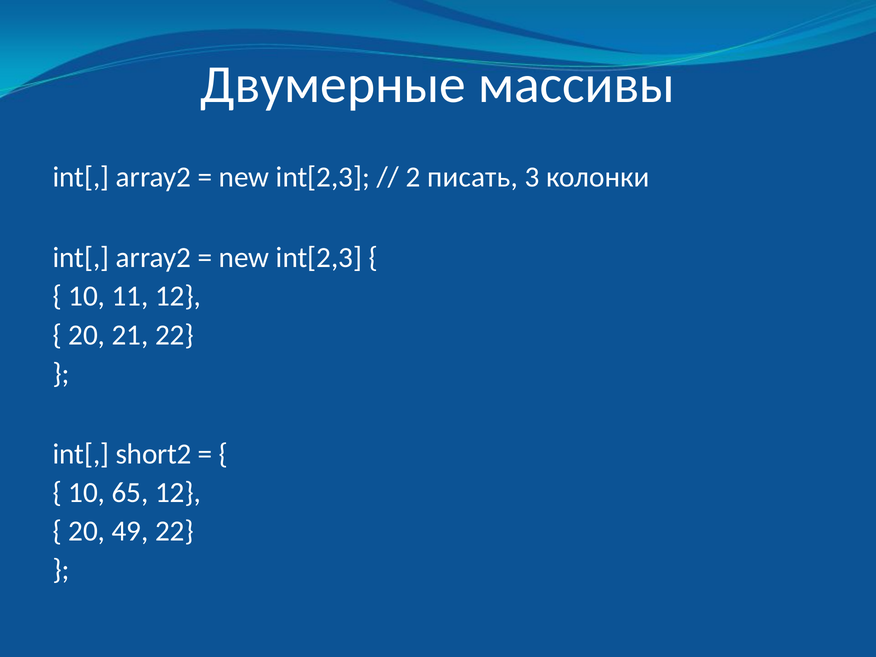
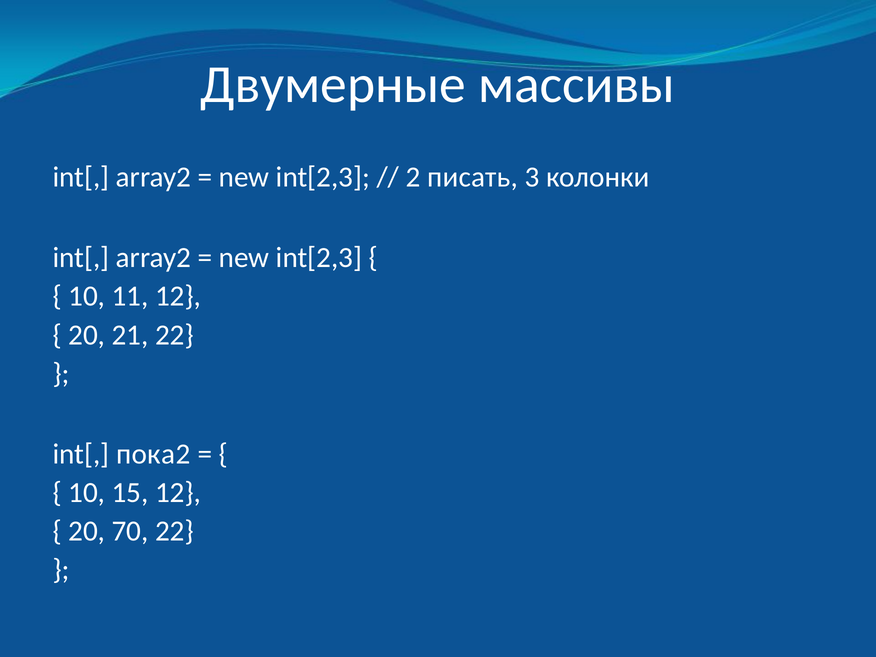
short2: short2 -> пока2 (153, 454)
65: 65 -> 15 (130, 492)
49: 49 -> 70 (130, 531)
